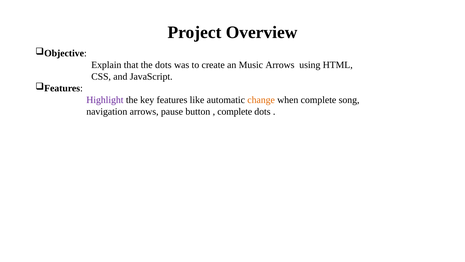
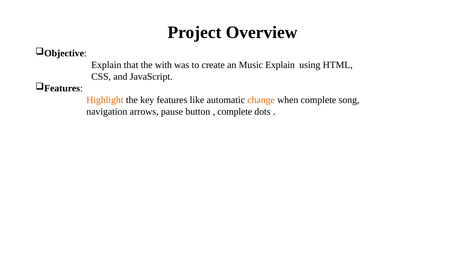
the dots: dots -> with (163, 65)
Music Arrows: Arrows -> Explain (280, 65)
Highlight colour: purple -> orange (105, 100)
